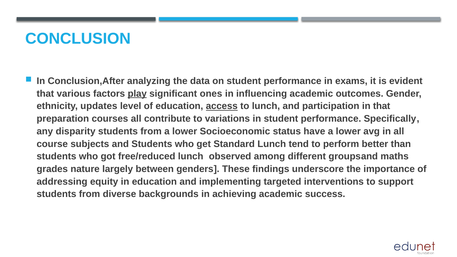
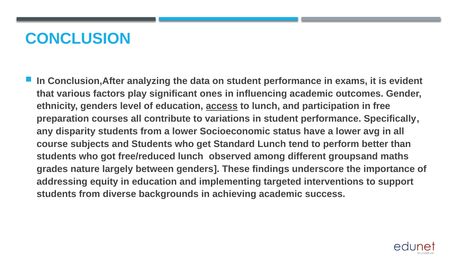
play underline: present -> none (137, 94)
ethnicity updates: updates -> genders (99, 106)
in that: that -> free (382, 106)
